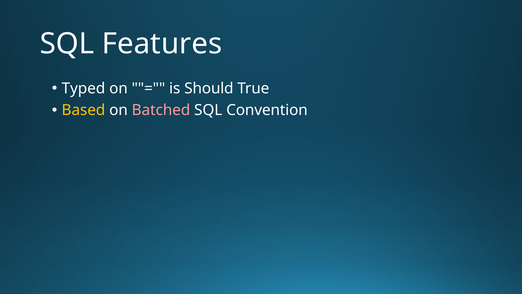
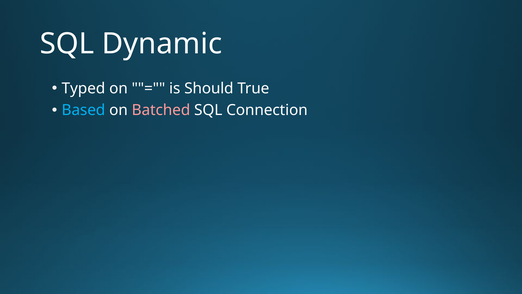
Features: Features -> Dynamic (162, 44)
Based colour: yellow -> light blue (83, 110)
Convention: Convention -> Connection (267, 110)
